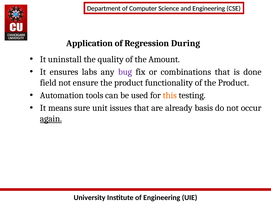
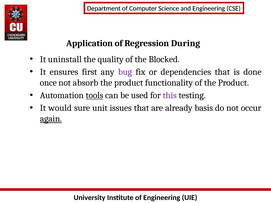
Amount: Amount -> Blocked (164, 59)
labs: labs -> first (89, 72)
combinations: combinations -> dependencies (186, 72)
field: field -> once (48, 83)
ensure: ensure -> absorb (85, 83)
tools underline: none -> present (94, 95)
this colour: orange -> purple (170, 95)
means: means -> would (60, 108)
